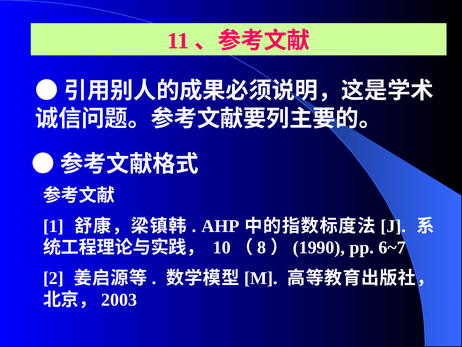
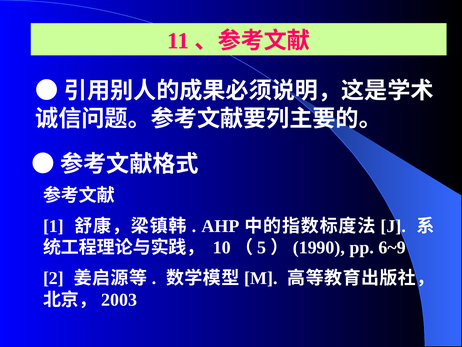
8: 8 -> 5 (262, 247)
6~7: 6~7 -> 6~9 (392, 247)
